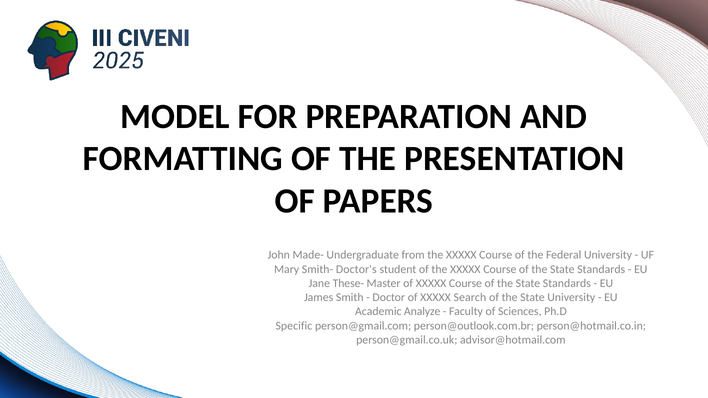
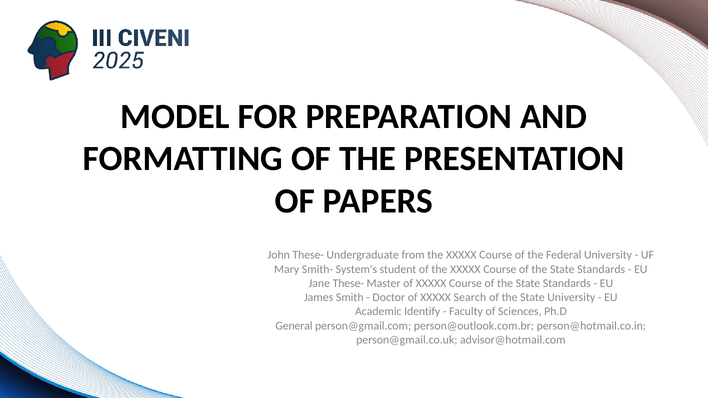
John Made-: Made- -> These- (308, 255)
Doctor's: Doctor's -> System's (356, 269)
Analyze: Analyze -> Identify (422, 312)
Specific: Specific -> General (294, 326)
